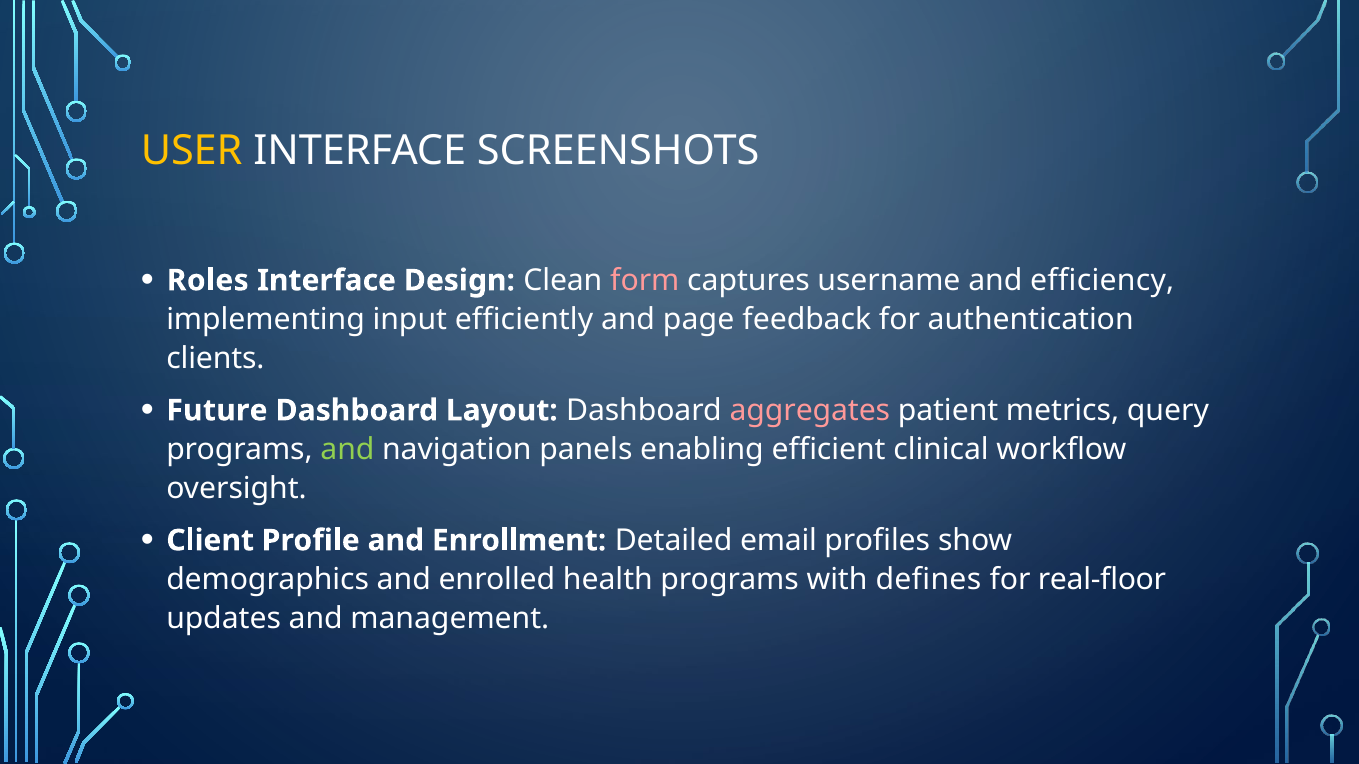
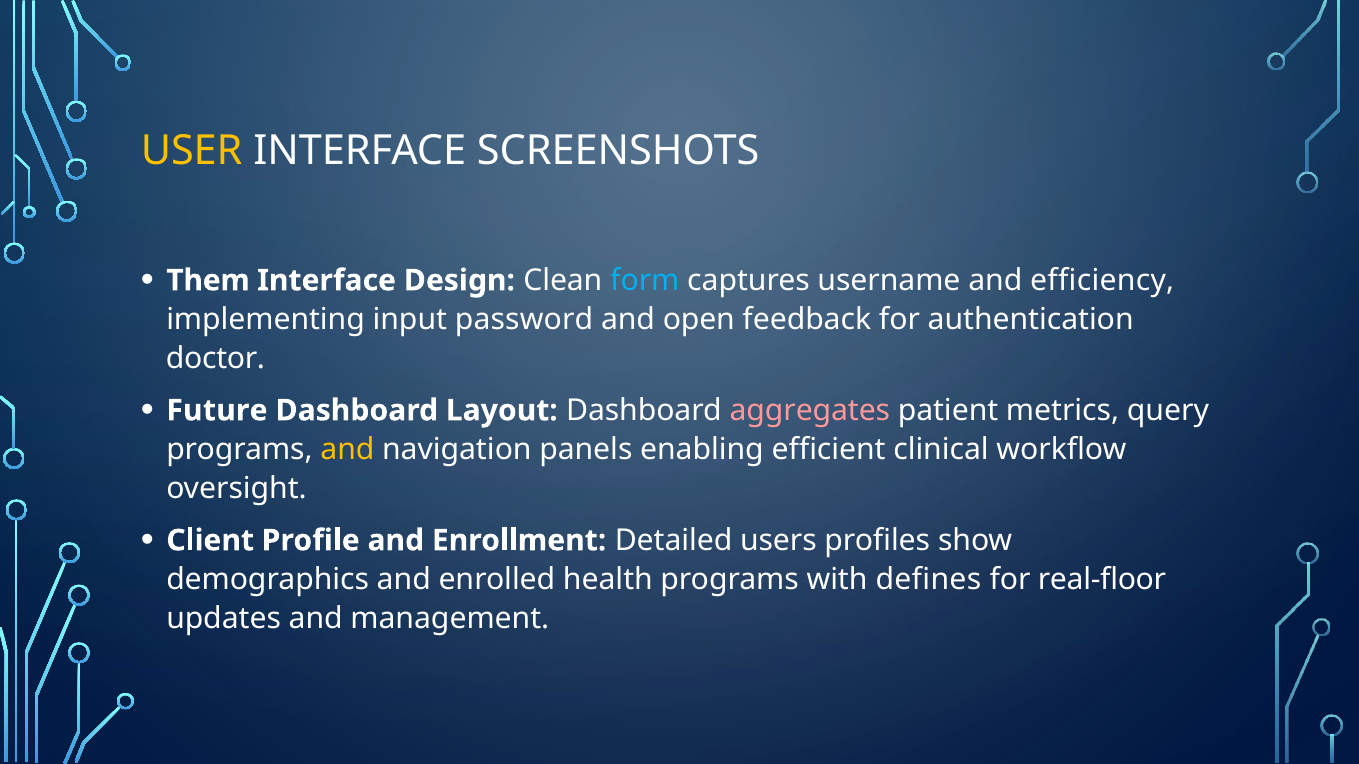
Roles: Roles -> Them (208, 281)
form colour: pink -> light blue (645, 281)
efficiently: efficiently -> password (524, 320)
page: page -> open (699, 320)
clients: clients -> doctor (215, 359)
and colour: light green -> yellow (347, 450)
email: email -> users (778, 541)
